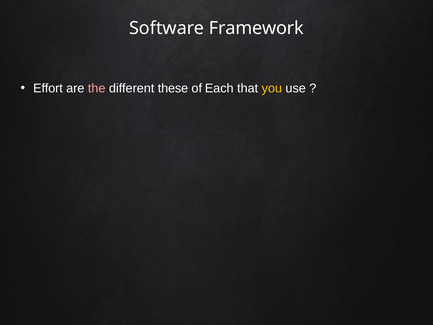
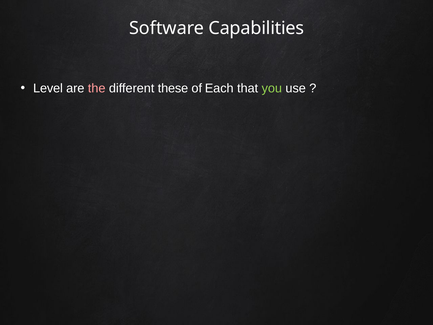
Framework: Framework -> Capabilities (256, 28)
Effort: Effort -> Level (48, 88)
you colour: yellow -> light green (272, 88)
